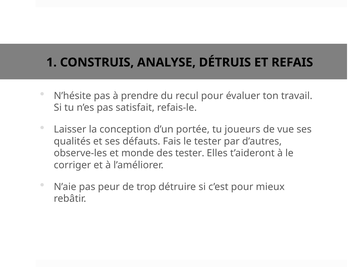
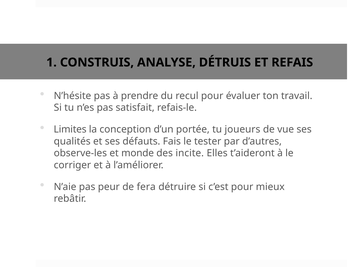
Laisser: Laisser -> Limites (70, 129)
des tester: tester -> incite (190, 153)
trop: trop -> fera (146, 187)
